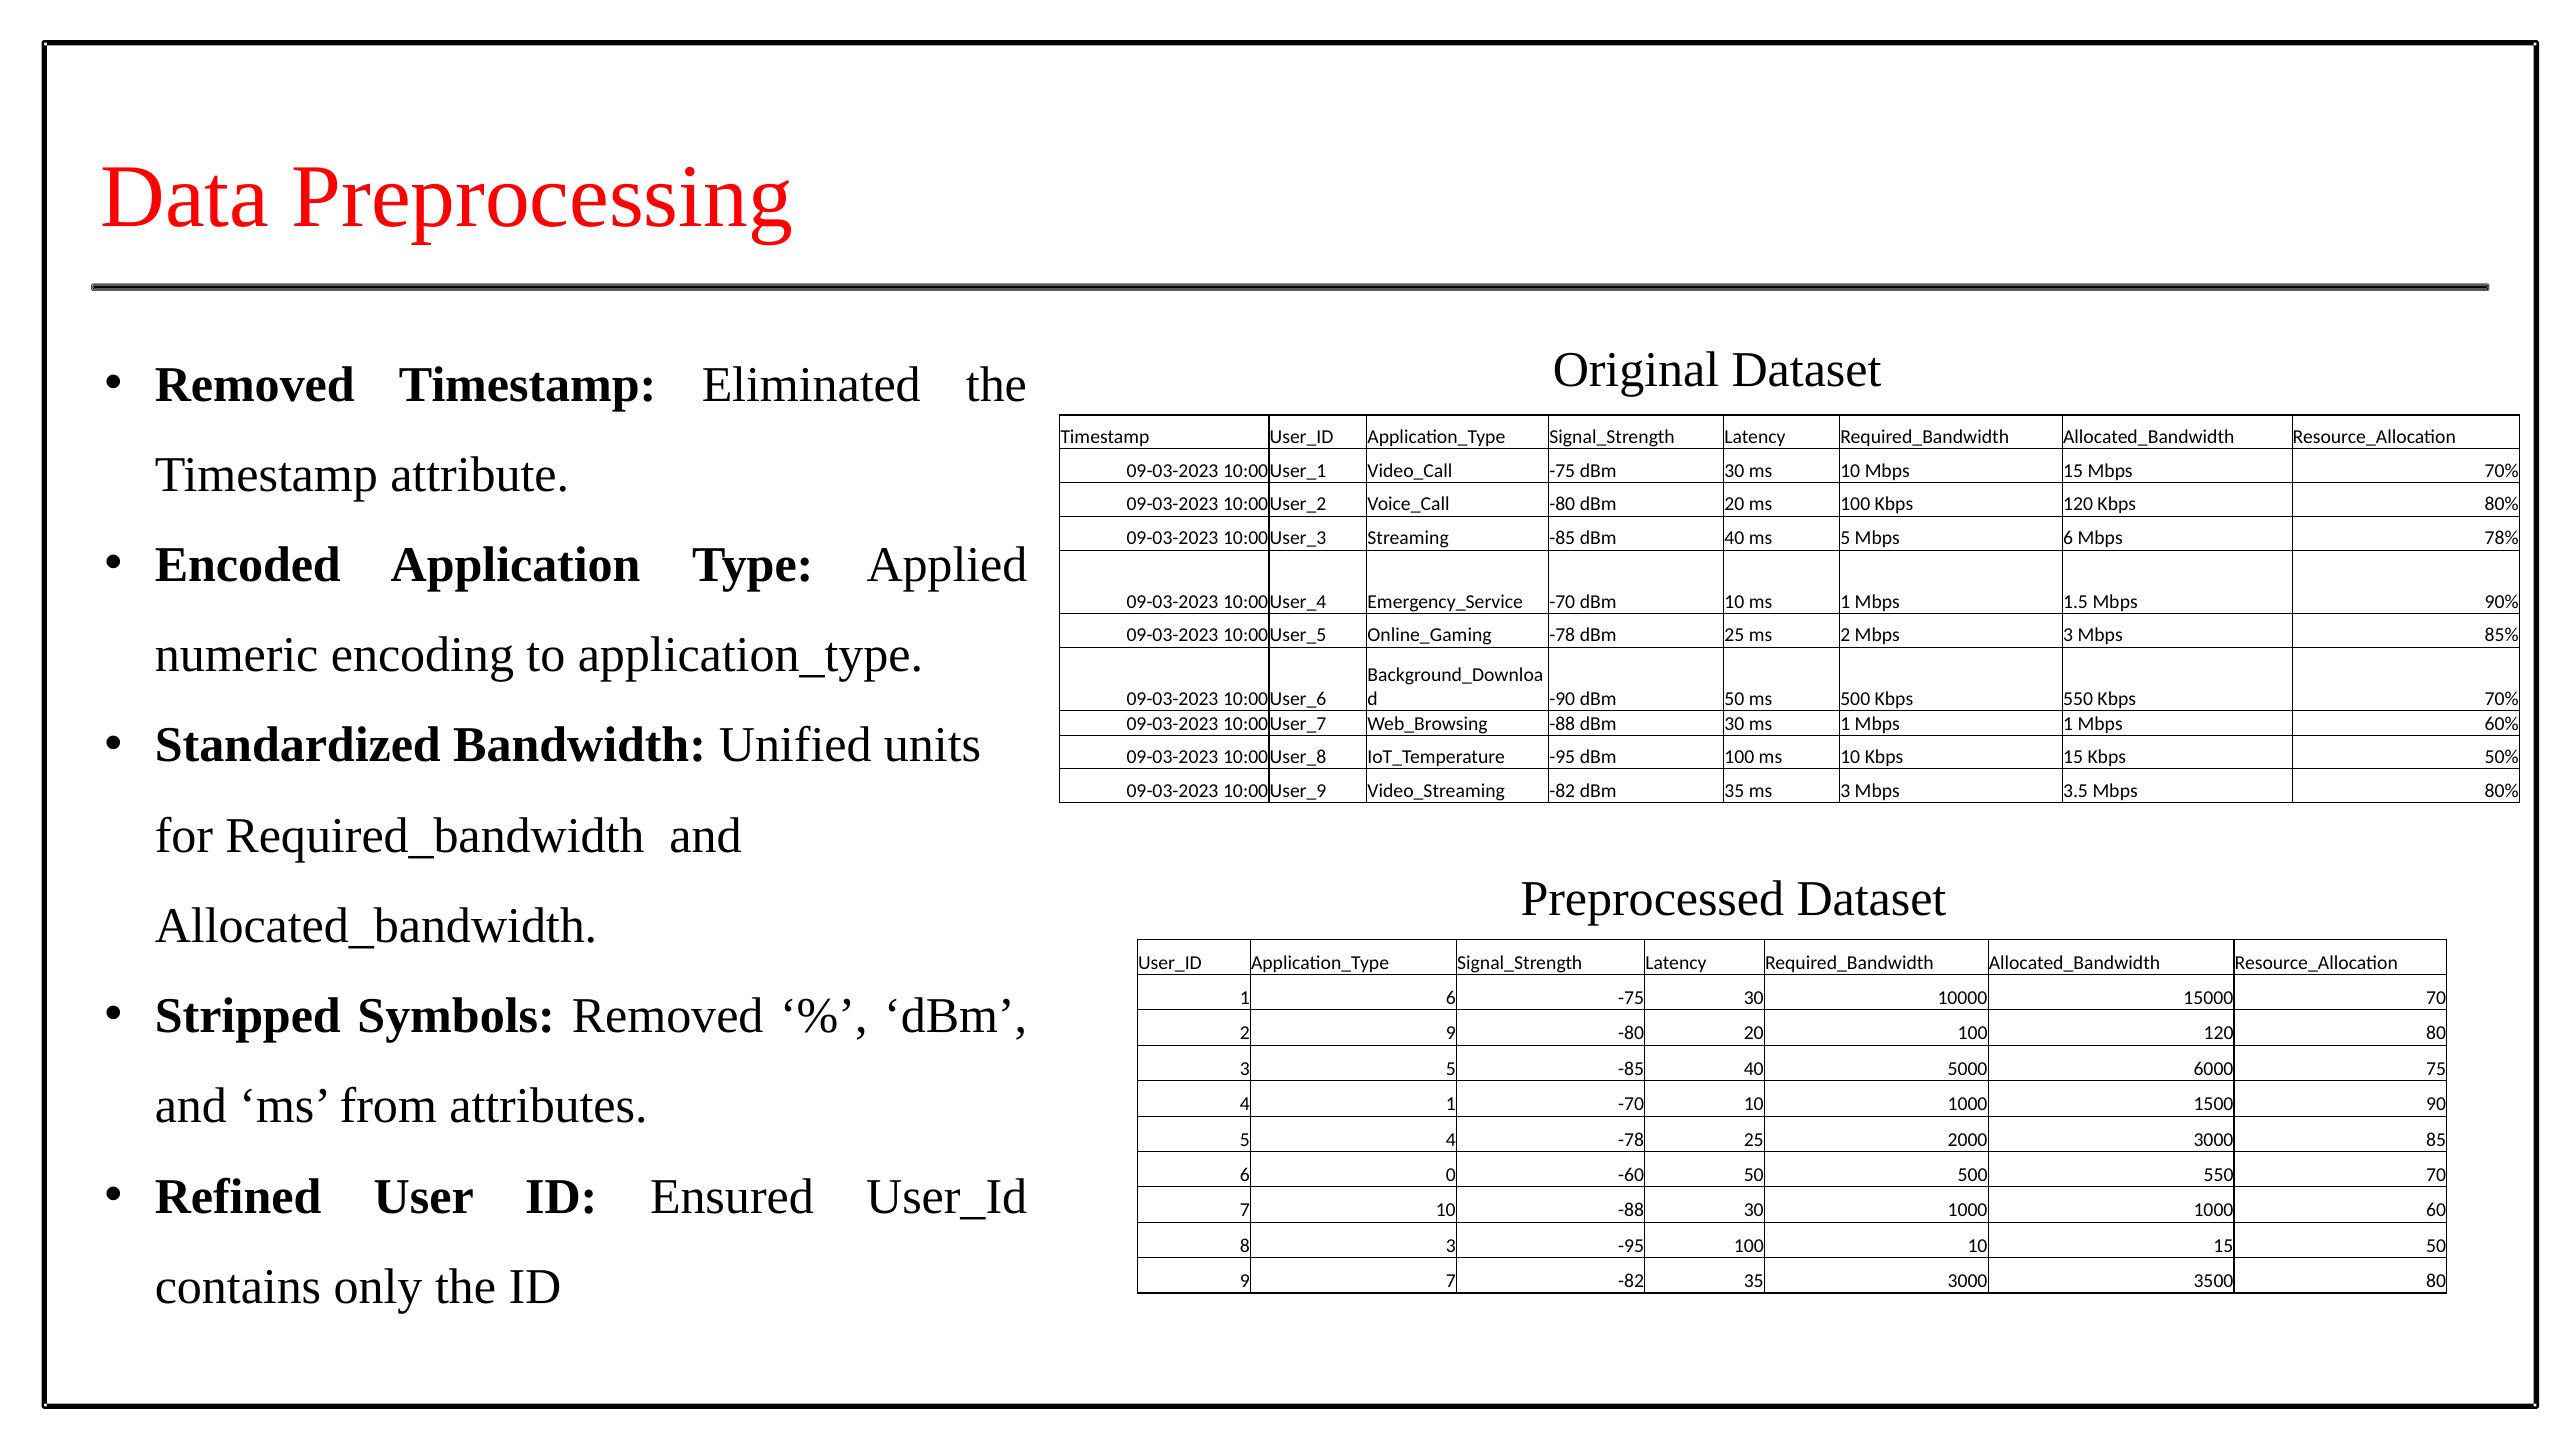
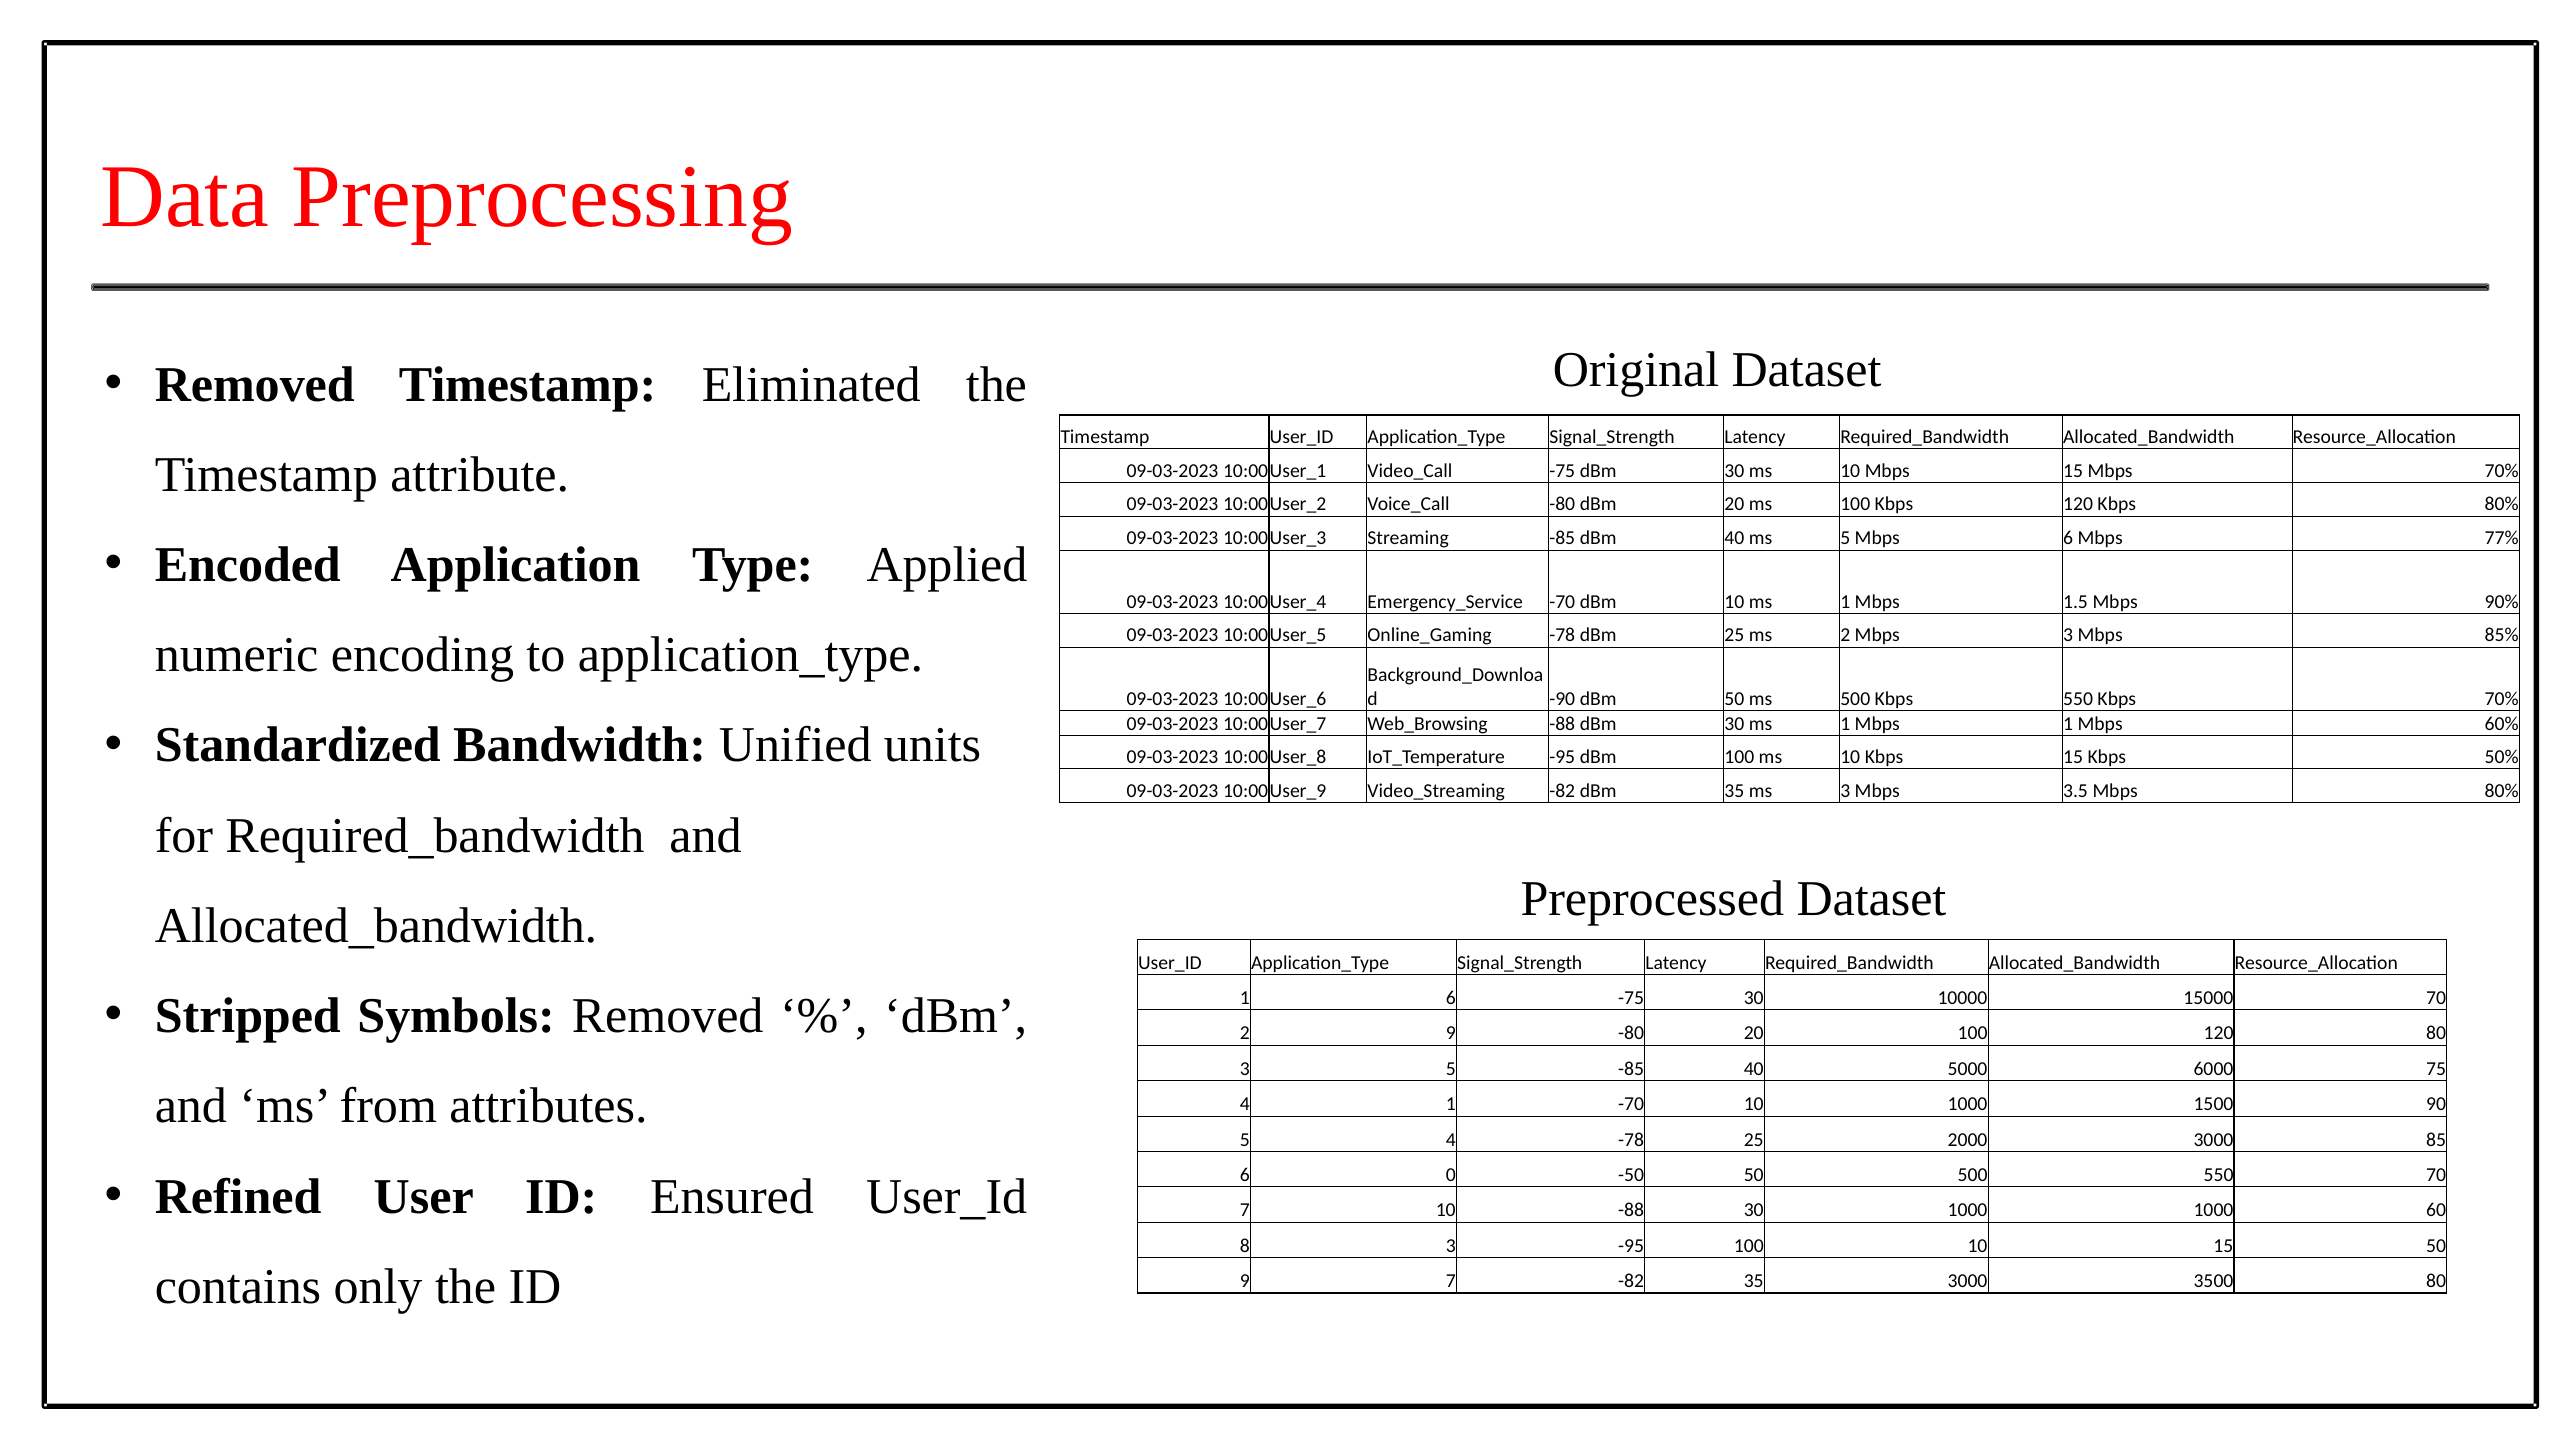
78%: 78% -> 77% (2502, 538)
-60: -60 -> -50 (1631, 1175)
